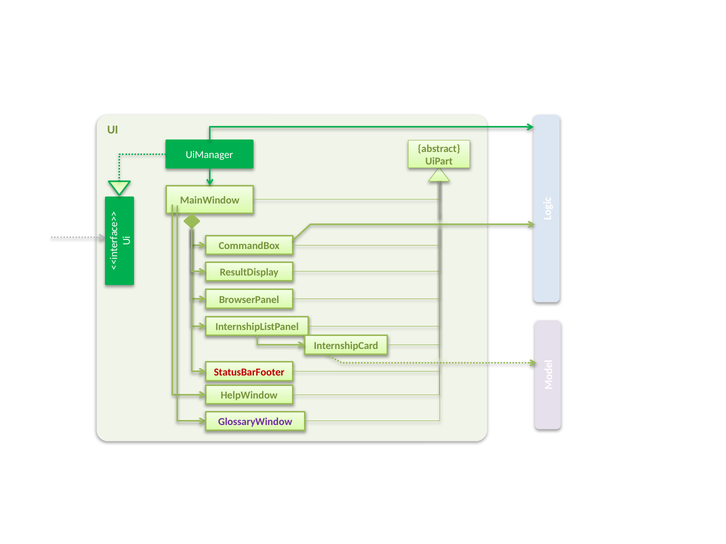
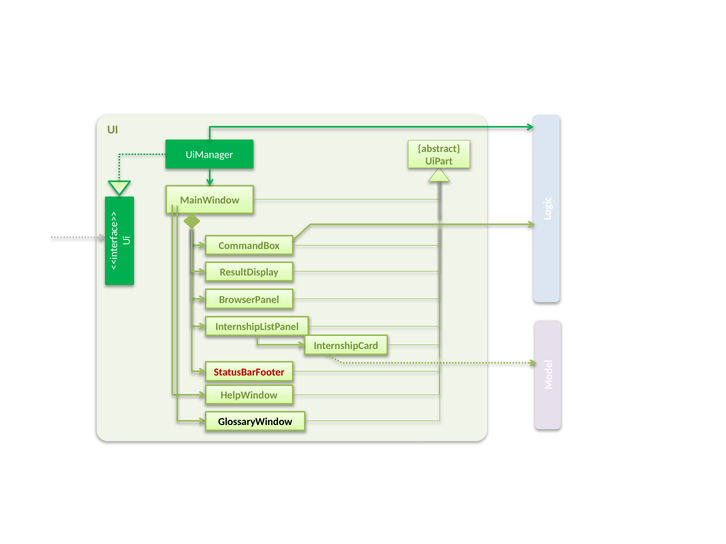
GlossaryWindow colour: purple -> black (255, 422)
